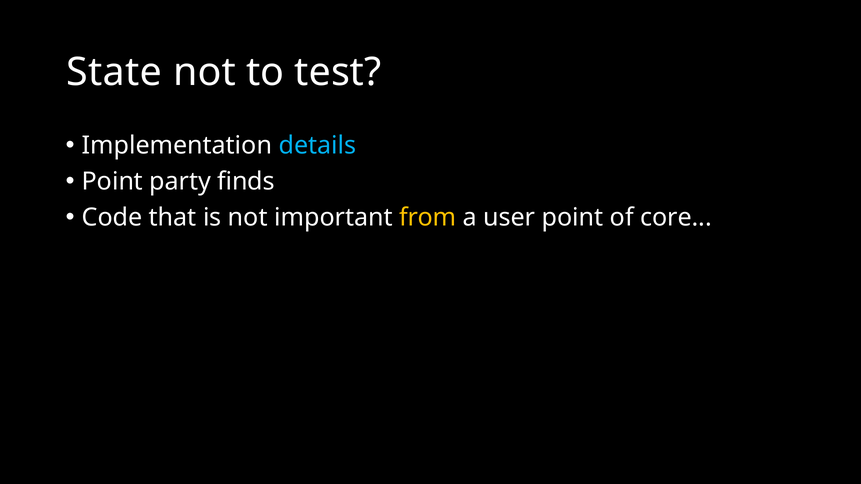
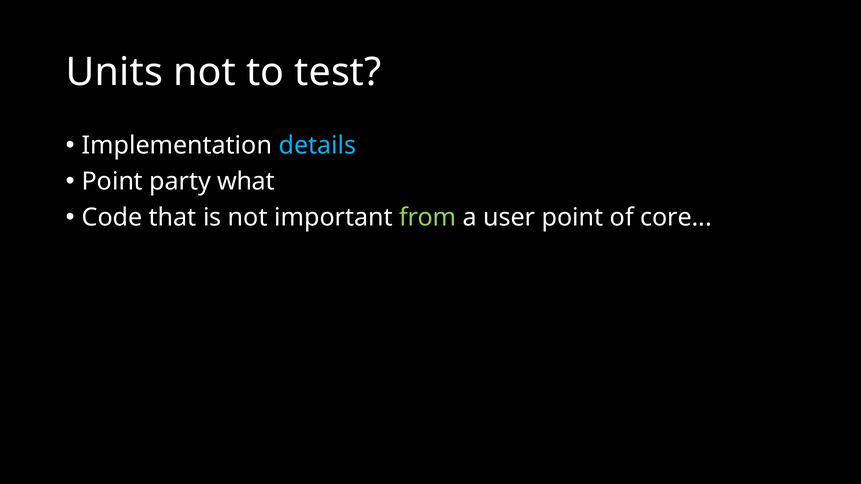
State: State -> Units (114, 72)
finds: finds -> what (246, 182)
from colour: yellow -> light green (428, 218)
